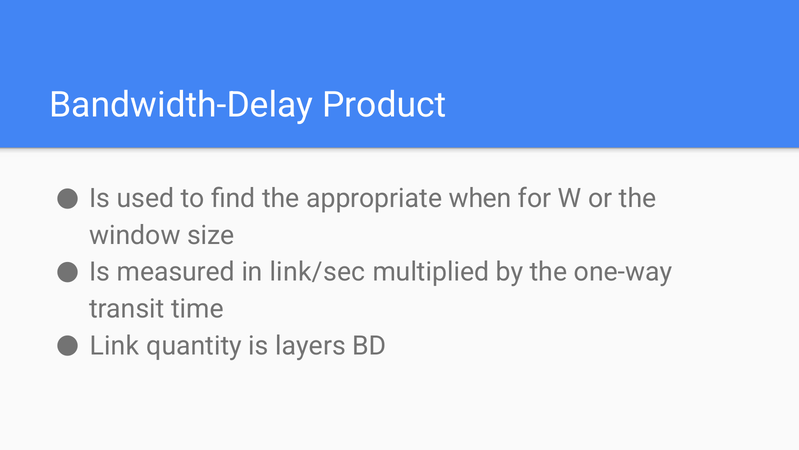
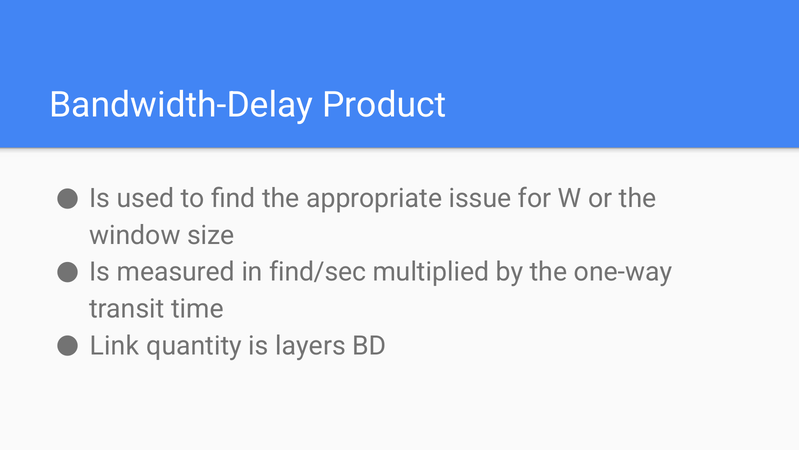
when: when -> issue (480, 198)
link/sec: link/sec -> find/sec (318, 272)
